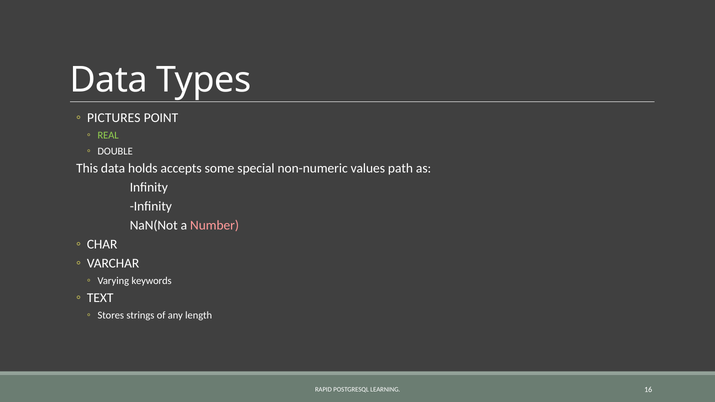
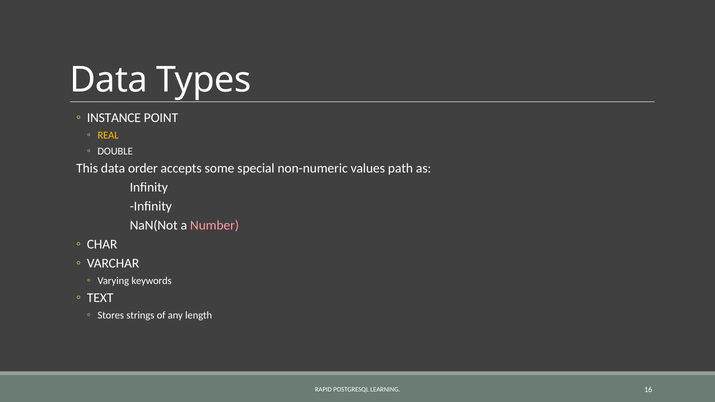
PICTURES: PICTURES -> INSTANCE (114, 118)
REAL colour: light green -> yellow (108, 135)
holds: holds -> order (143, 169)
